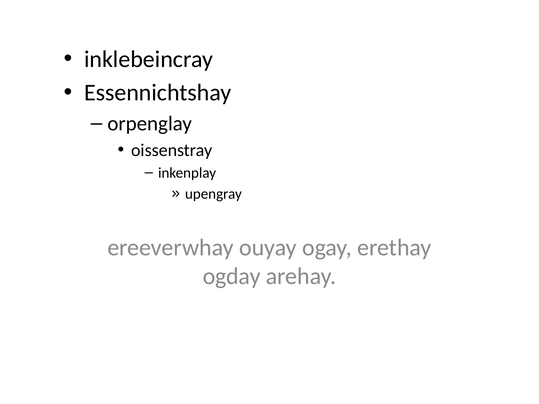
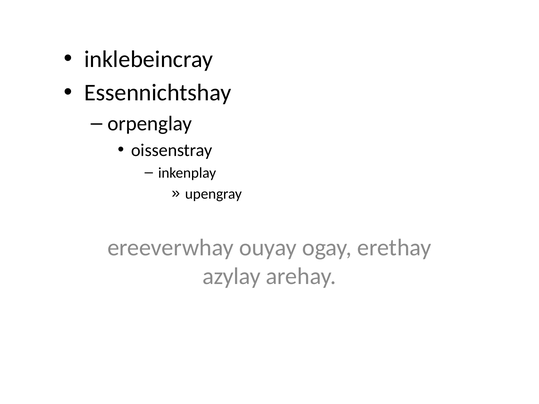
ogday: ogday -> azylay (232, 277)
